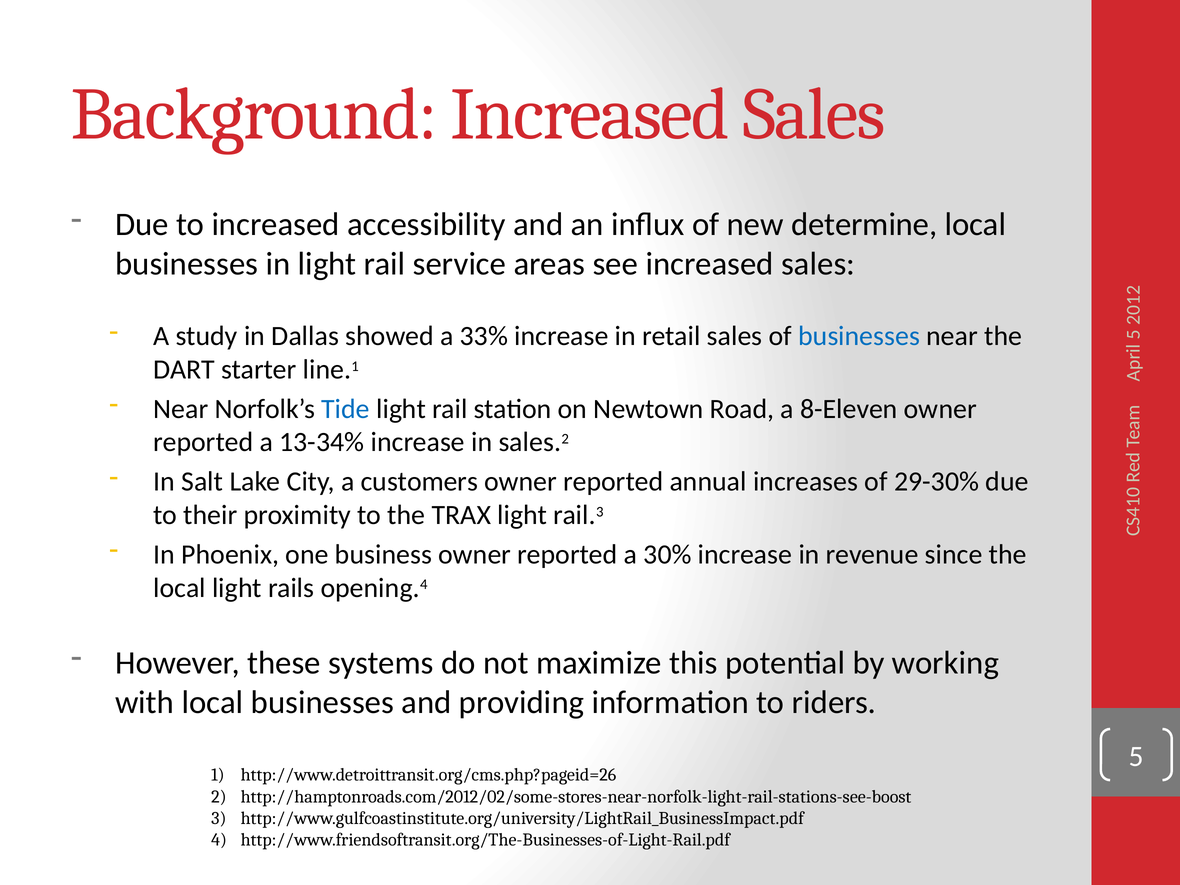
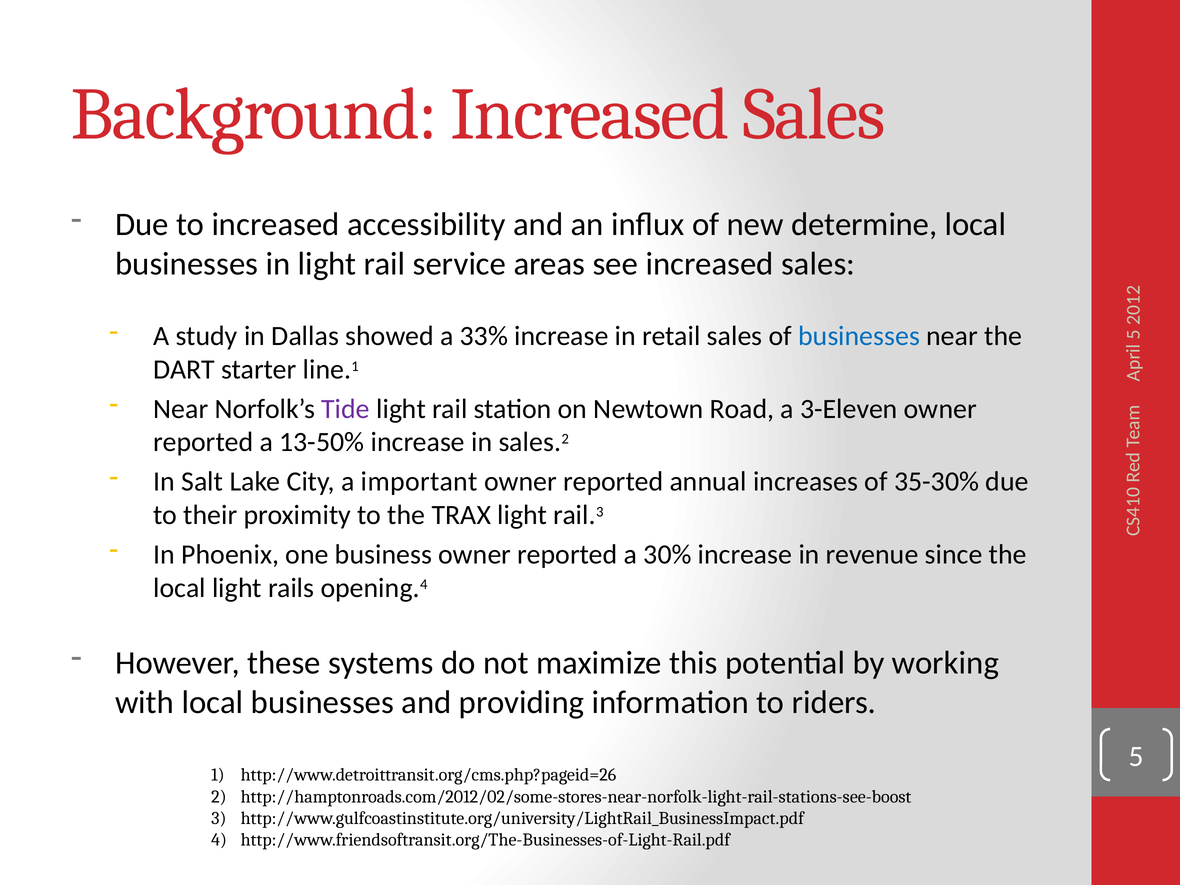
Tide colour: blue -> purple (346, 409)
8-Eleven: 8-Eleven -> 3-Eleven (849, 409)
13-34%: 13-34% -> 13-50% (322, 442)
customers: customers -> important (419, 482)
29-30%: 29-30% -> 35-30% (937, 482)
